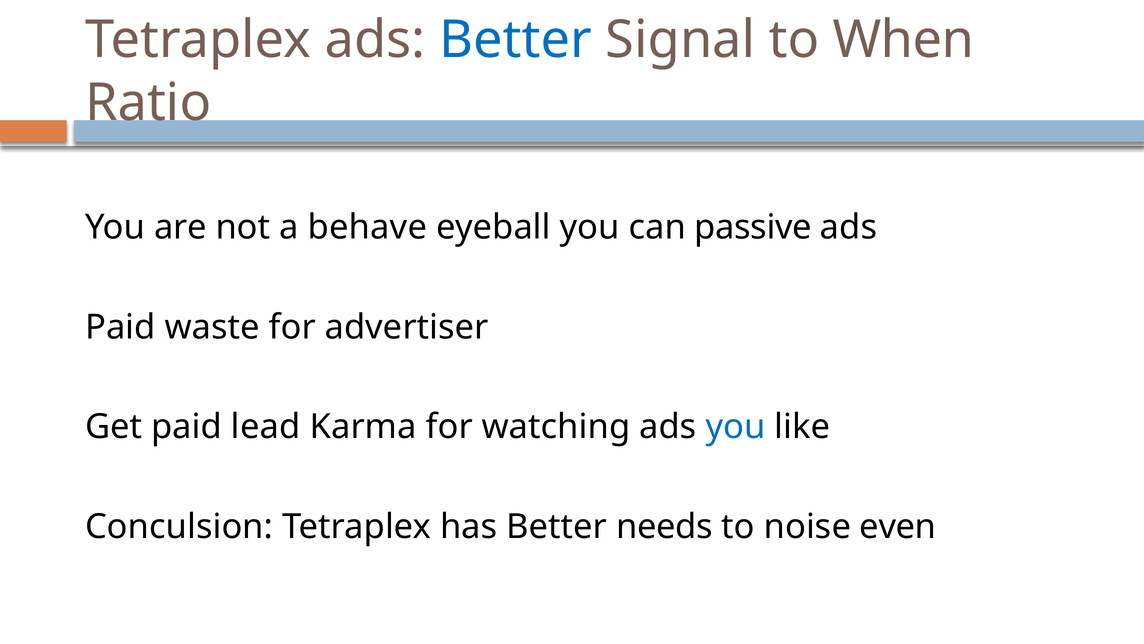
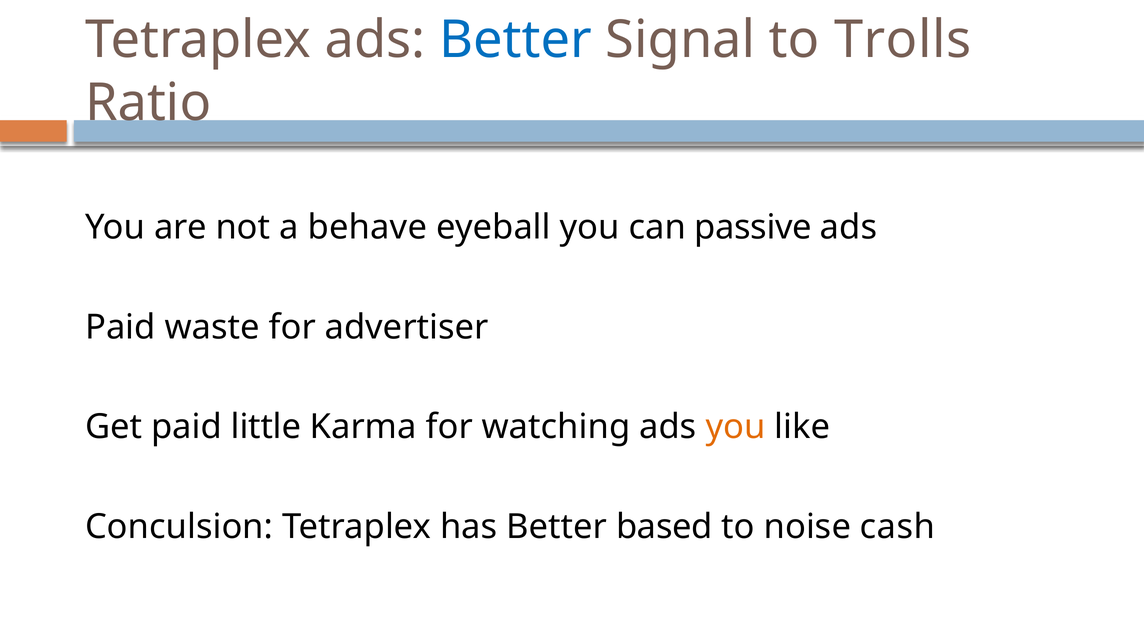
When: When -> Trolls (903, 40)
lead: lead -> little (266, 427)
you colour: blue -> orange (735, 427)
needs: needs -> based (664, 526)
even: even -> cash (897, 526)
